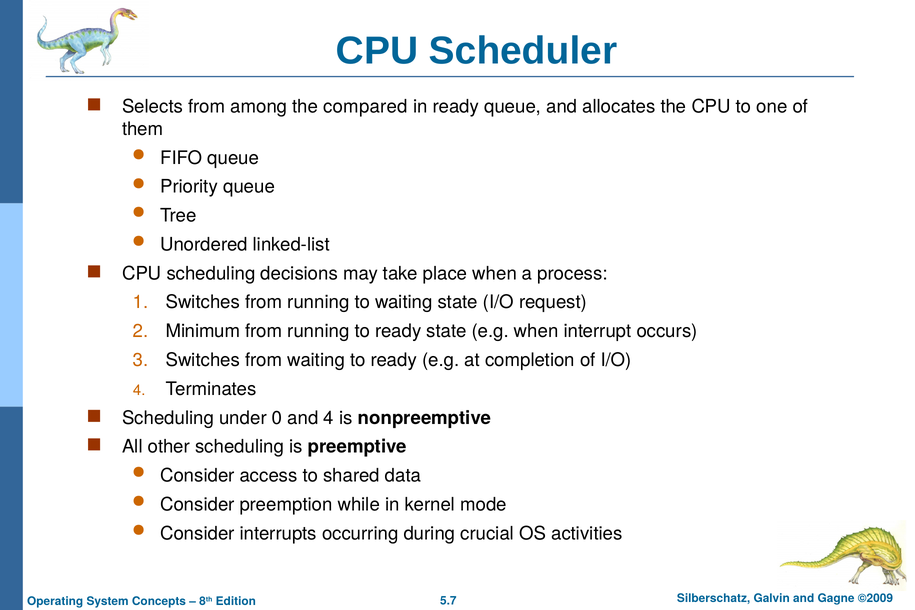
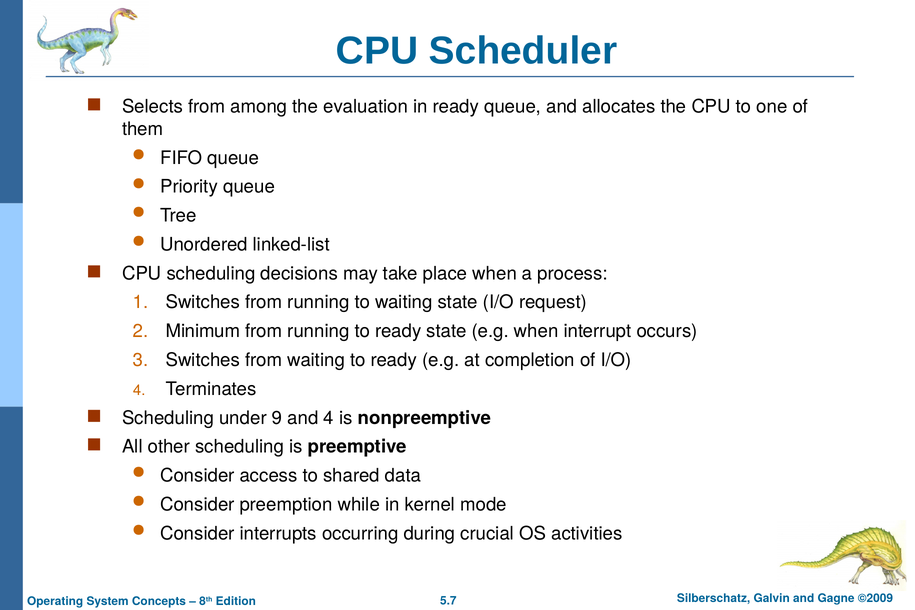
compared: compared -> evaluation (366, 107)
0: 0 -> 9 (277, 418)
